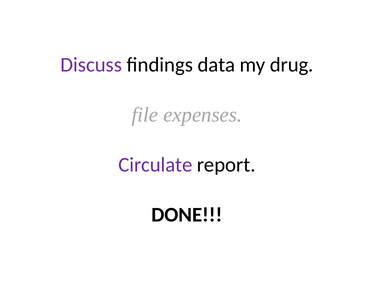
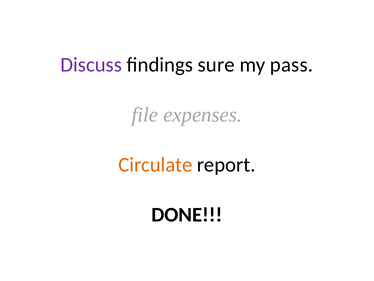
data: data -> sure (216, 65)
drug: drug -> pass (292, 65)
Circulate colour: purple -> orange (155, 164)
